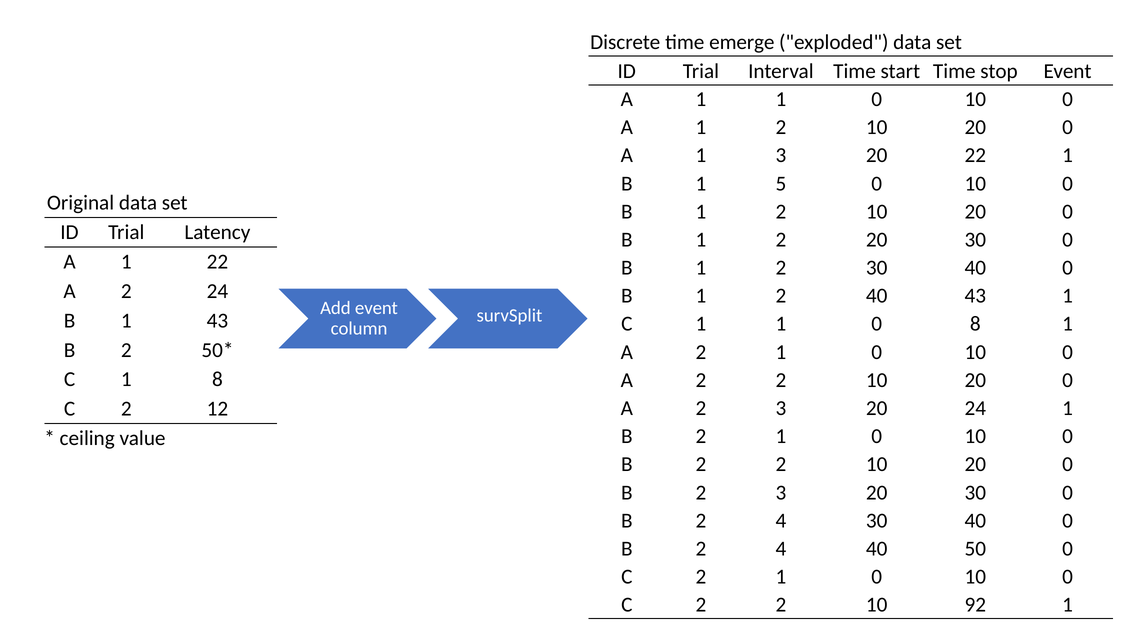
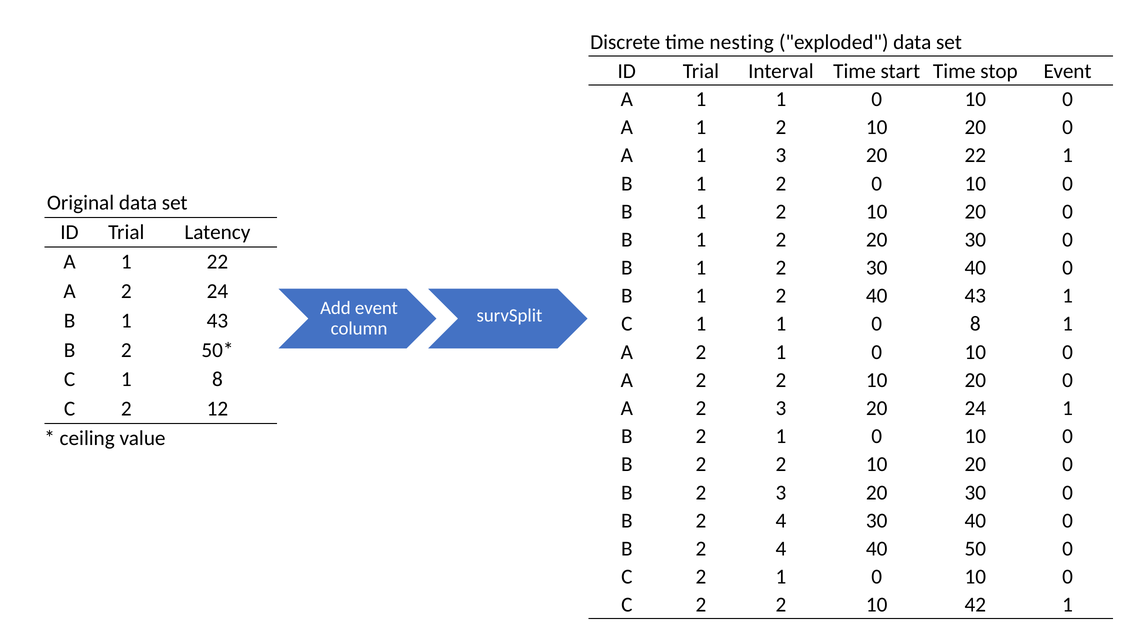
emerge: emerge -> nesting (742, 42)
5: 5 -> 2 (781, 183)
92: 92 -> 42 (975, 605)
